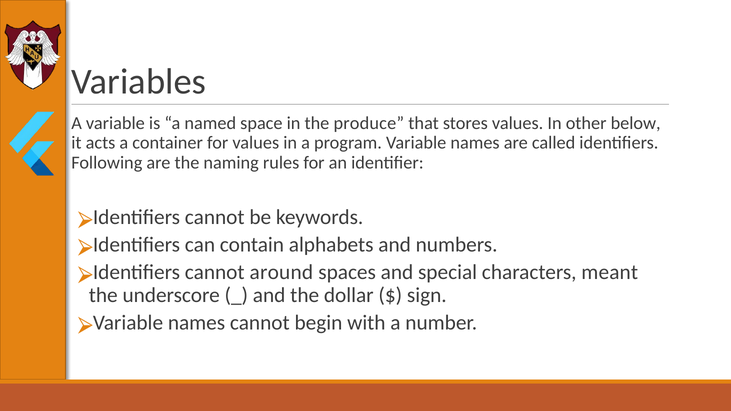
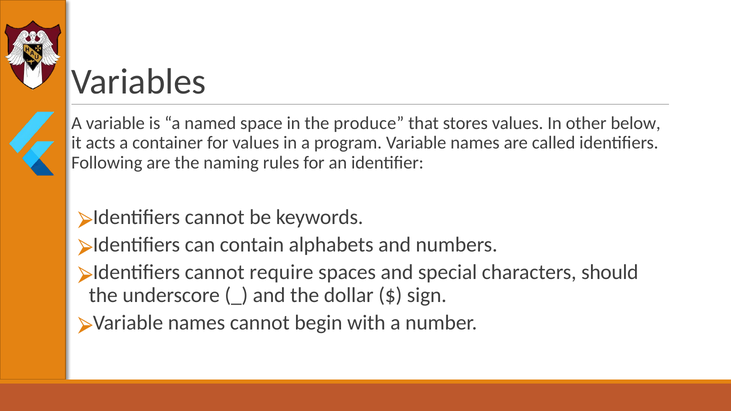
around: around -> require (281, 273)
meant: meant -> should (610, 273)
